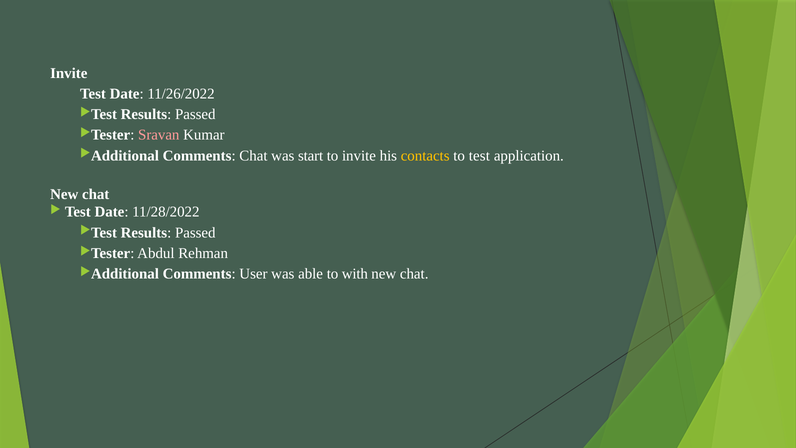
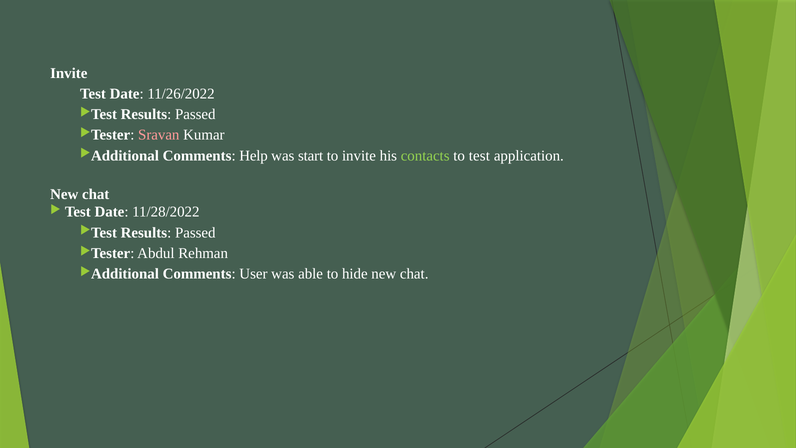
Comments Chat: Chat -> Help (254, 156)
contacts colour: yellow -> light green (425, 156)
with: with -> hide (355, 274)
